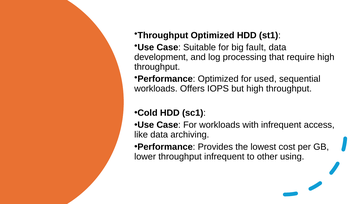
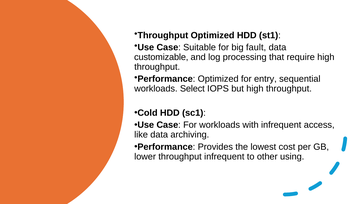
development: development -> customizable (161, 57)
used: used -> entry (265, 79)
Offers: Offers -> Select (192, 89)
